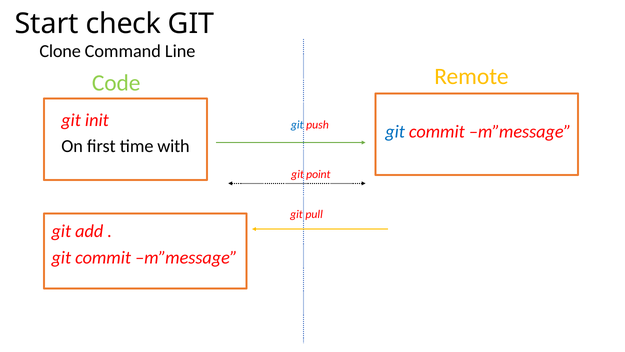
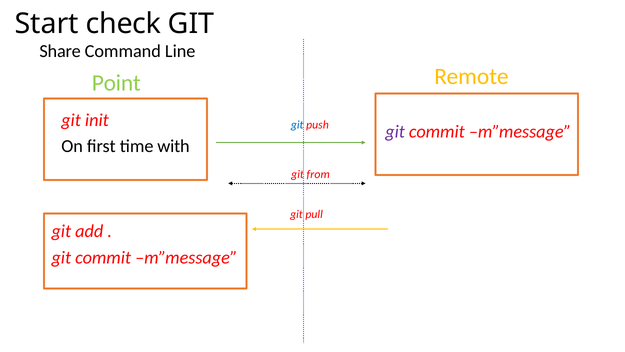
Clone: Clone -> Share (60, 51)
Code: Code -> Point (116, 83)
git colour: blue -> purple (395, 132)
point: point -> from (318, 174)
